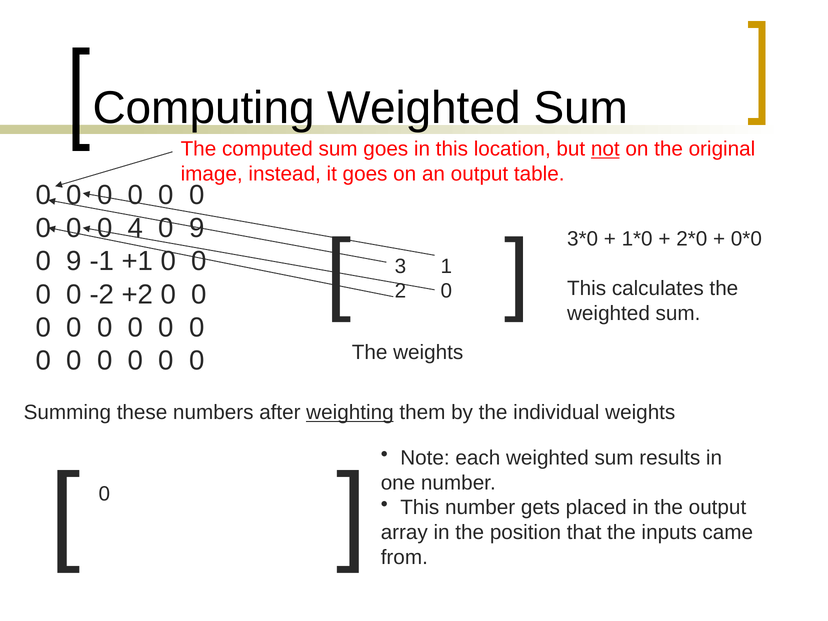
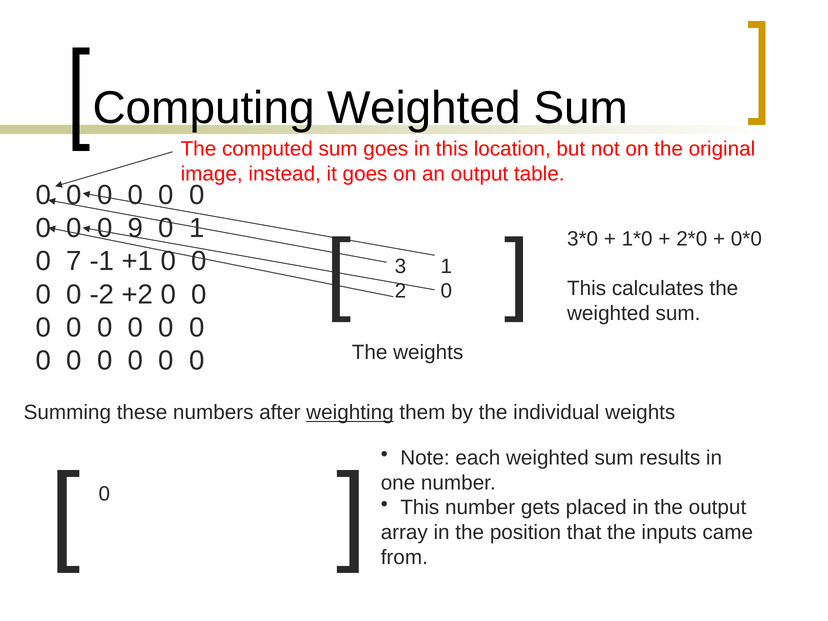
not underline: present -> none (605, 149)
4: 4 -> 9 (136, 228)
9: 9 -> 1 (197, 228)
9: 9 -> 7 (74, 261)
